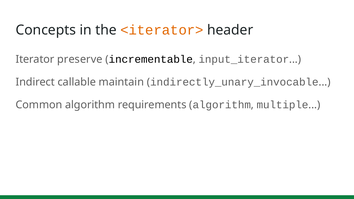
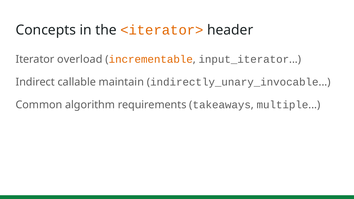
preserve: preserve -> overload (80, 59)
incrementable colour: black -> orange (151, 59)
algorithm: algorithm -> takeaways (222, 105)
